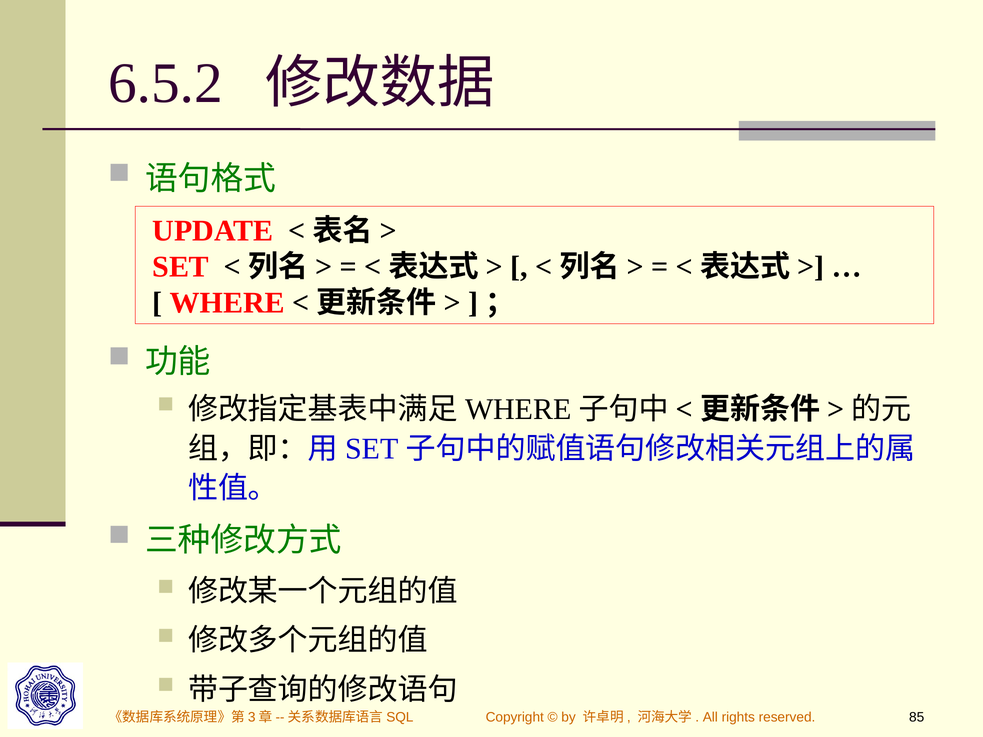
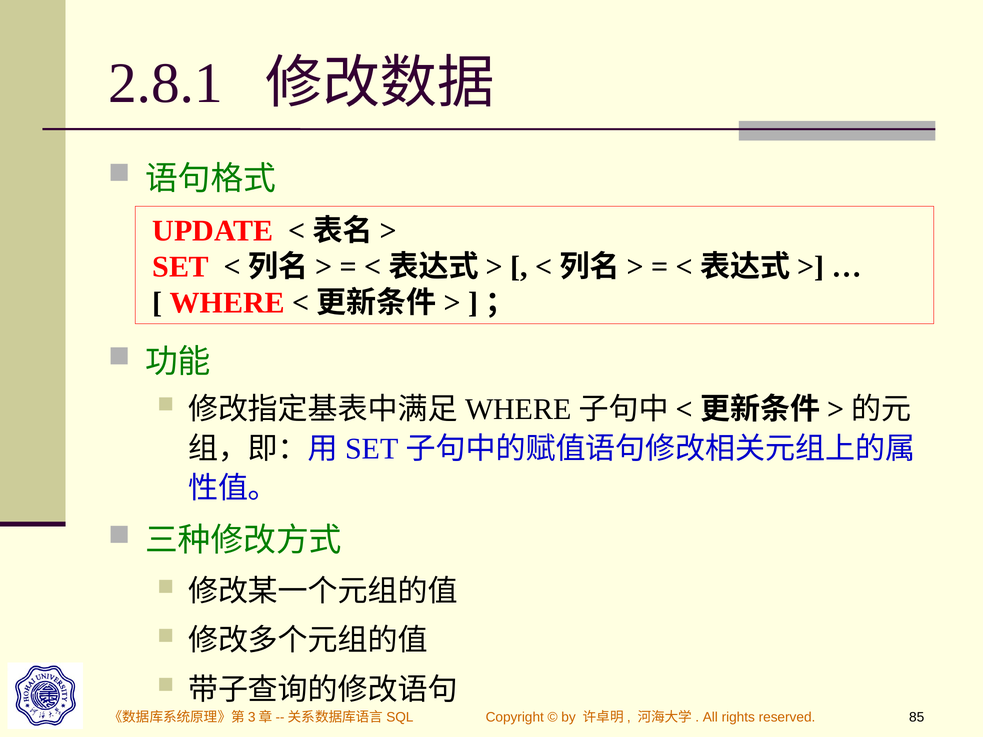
6.5.2: 6.5.2 -> 2.8.1 (165, 83)
